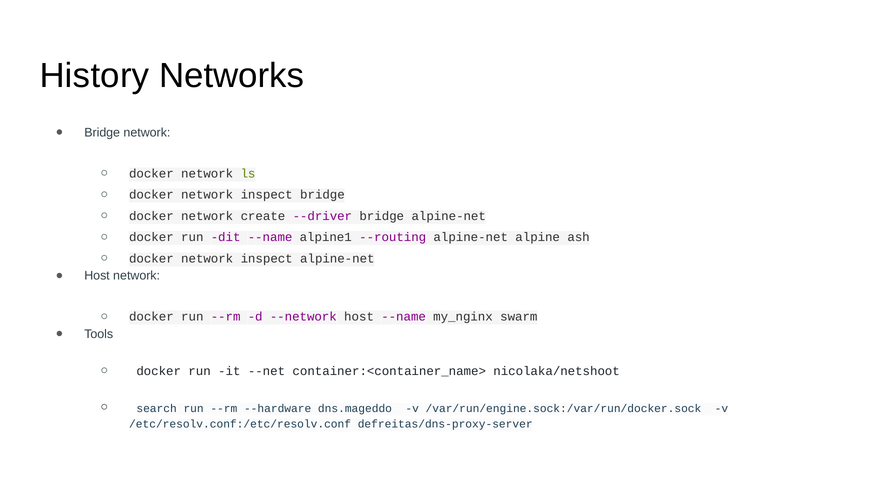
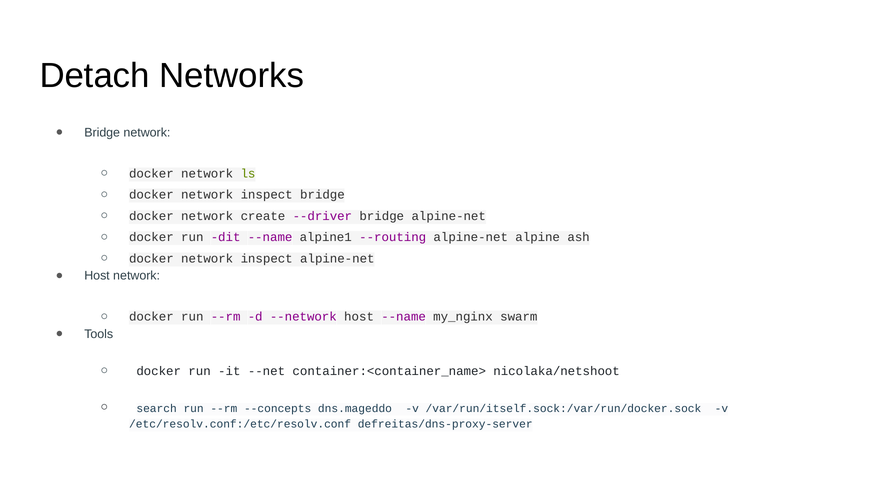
History: History -> Detach (95, 76)
--hardware: --hardware -> --concepts (278, 409)
/var/run/engine.sock:/var/run/docker.sock: /var/run/engine.sock:/var/run/docker.sock -> /var/run/itself.sock:/var/run/docker.sock (563, 409)
